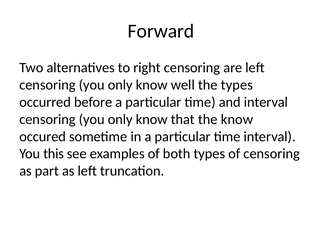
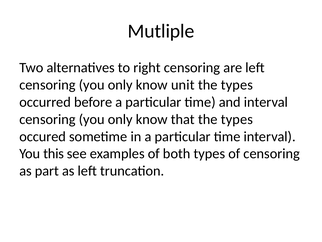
Forward: Forward -> Mutliple (161, 31)
well: well -> unit (183, 85)
that the know: know -> types (237, 119)
